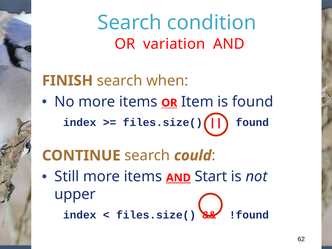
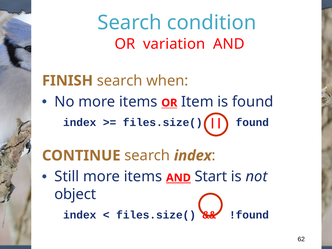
search could: could -> index (193, 156)
upper: upper -> object (75, 194)
